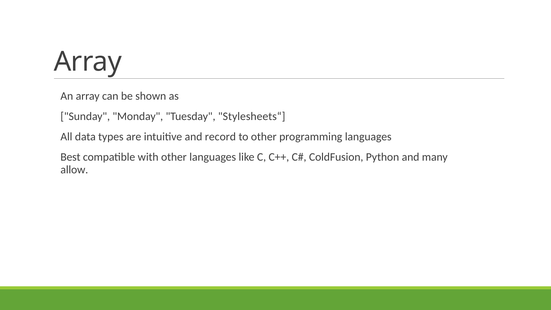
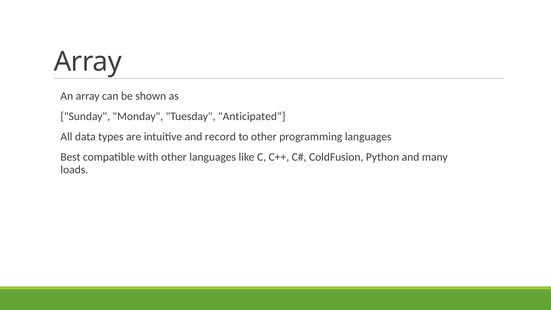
Stylesheets“: Stylesheets“ -> Anticipated“ (252, 116)
allow: allow -> loads (74, 170)
